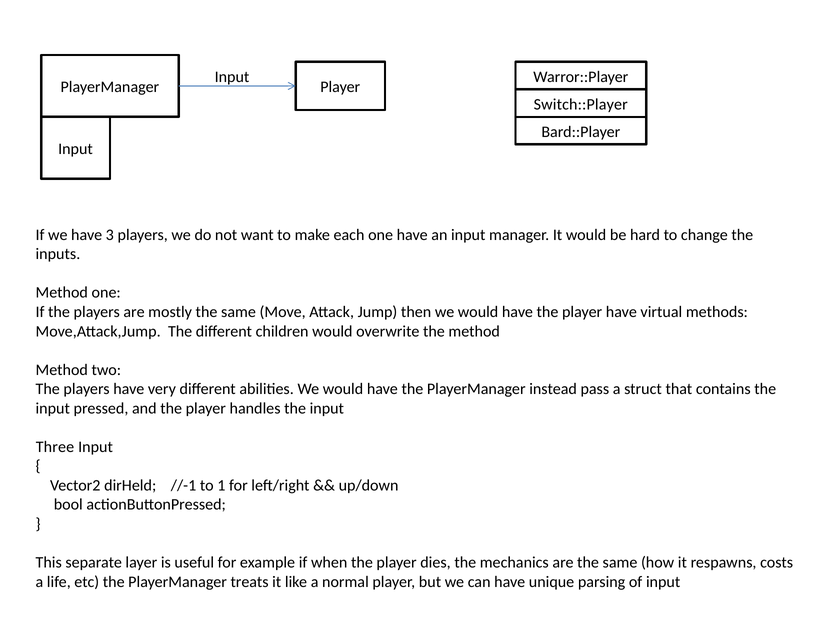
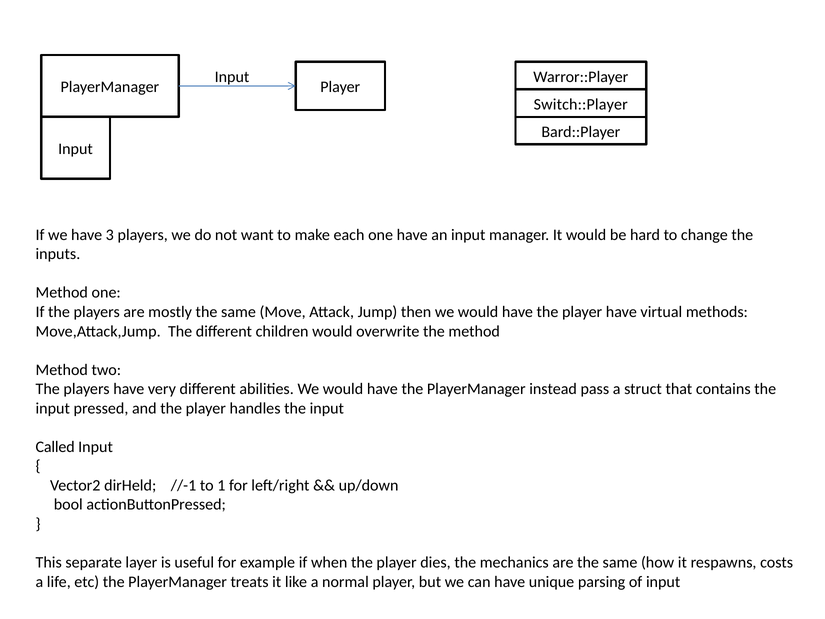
Three: Three -> Called (55, 447)
